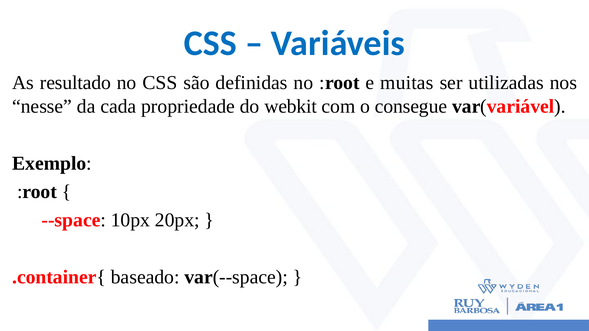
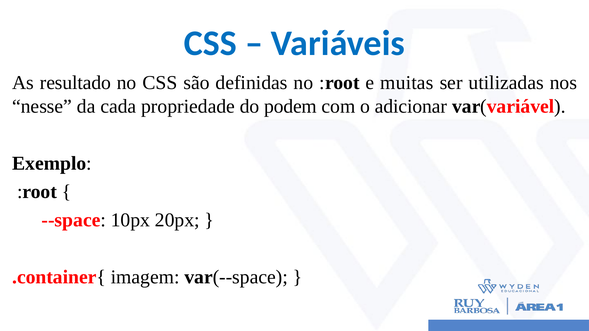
webkit: webkit -> podem (291, 106)
consegue: consegue -> adicionar (411, 106)
baseado: baseado -> imagem (145, 277)
